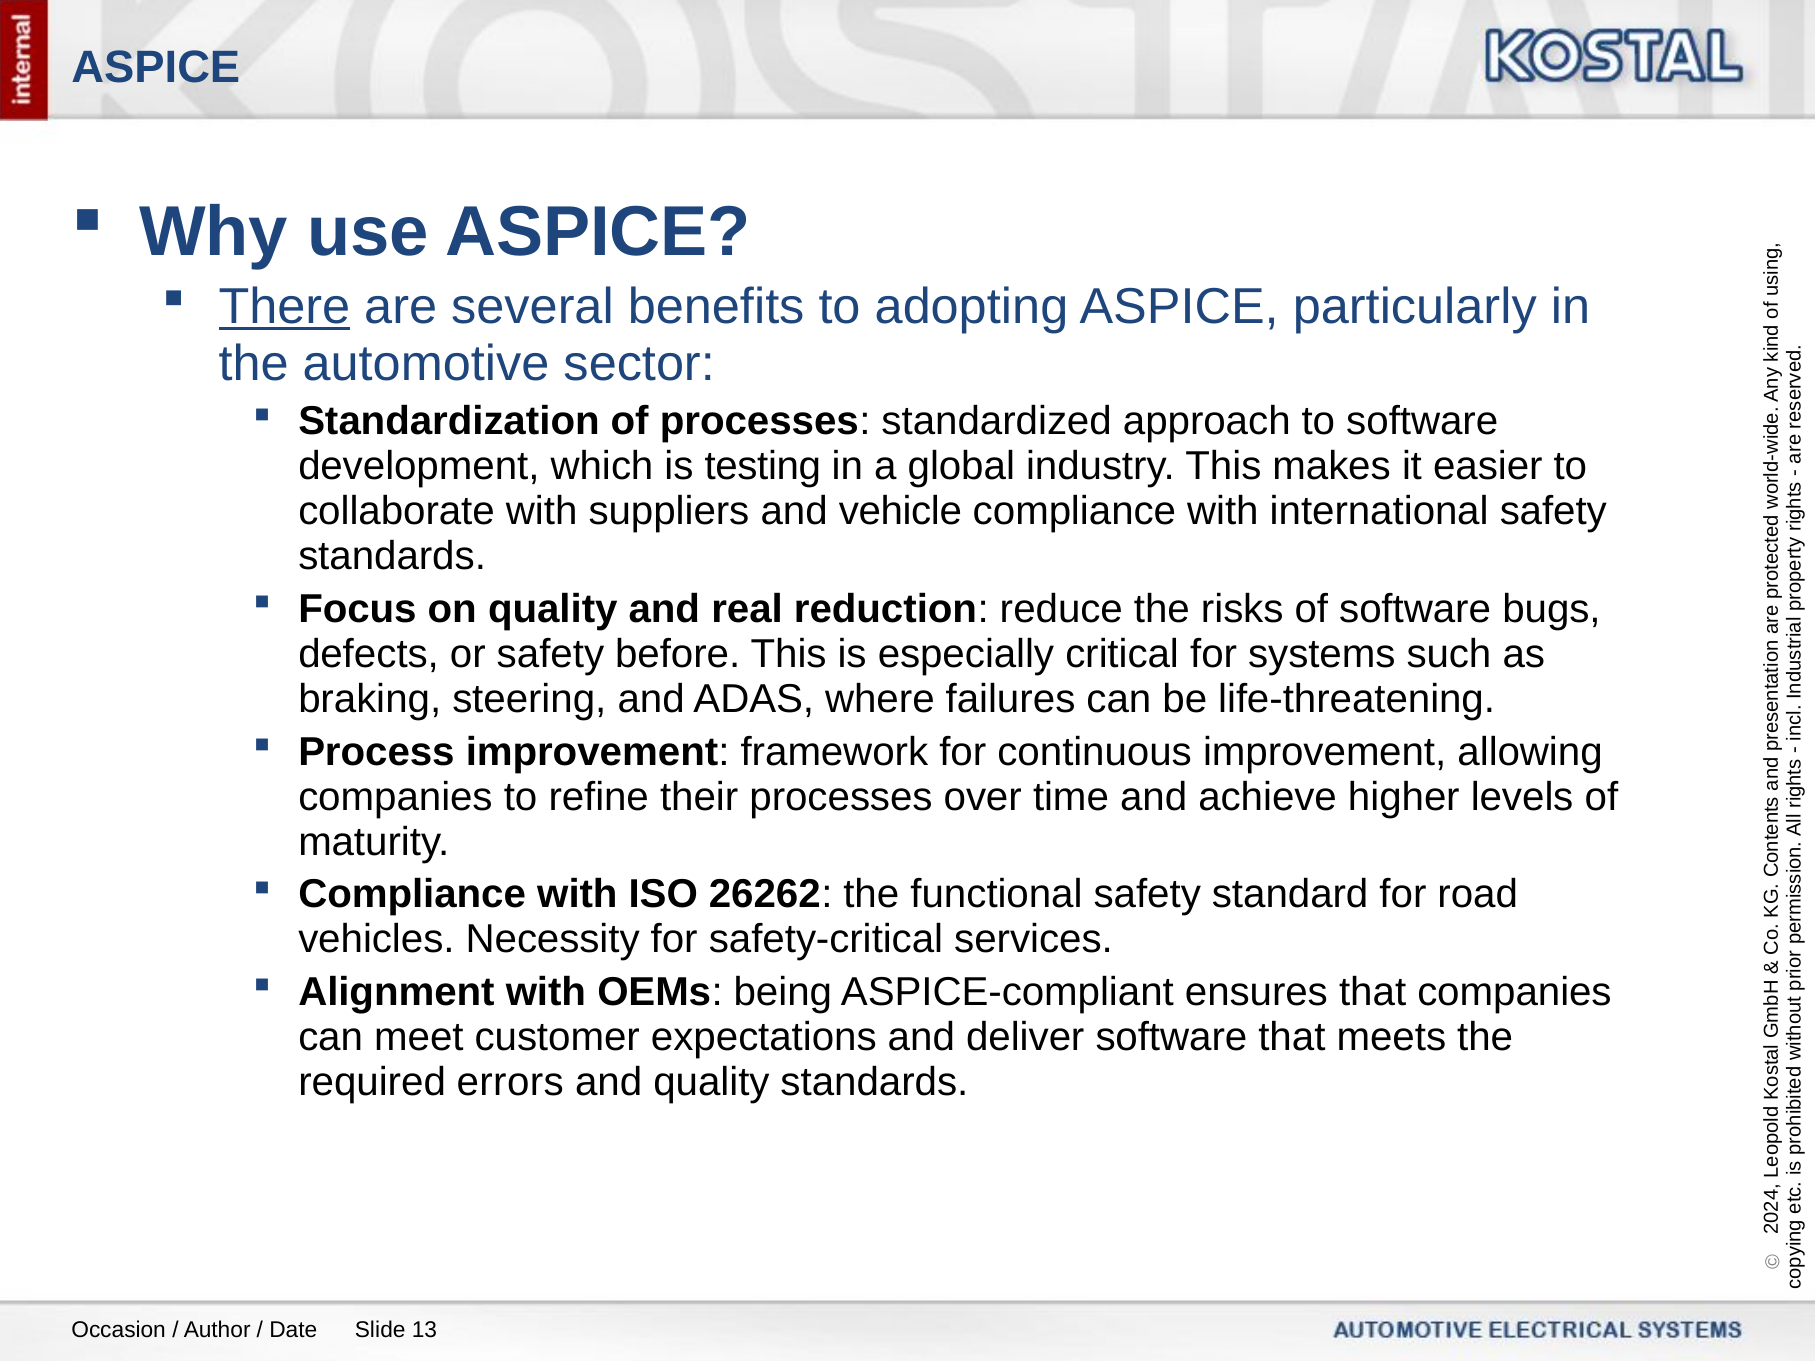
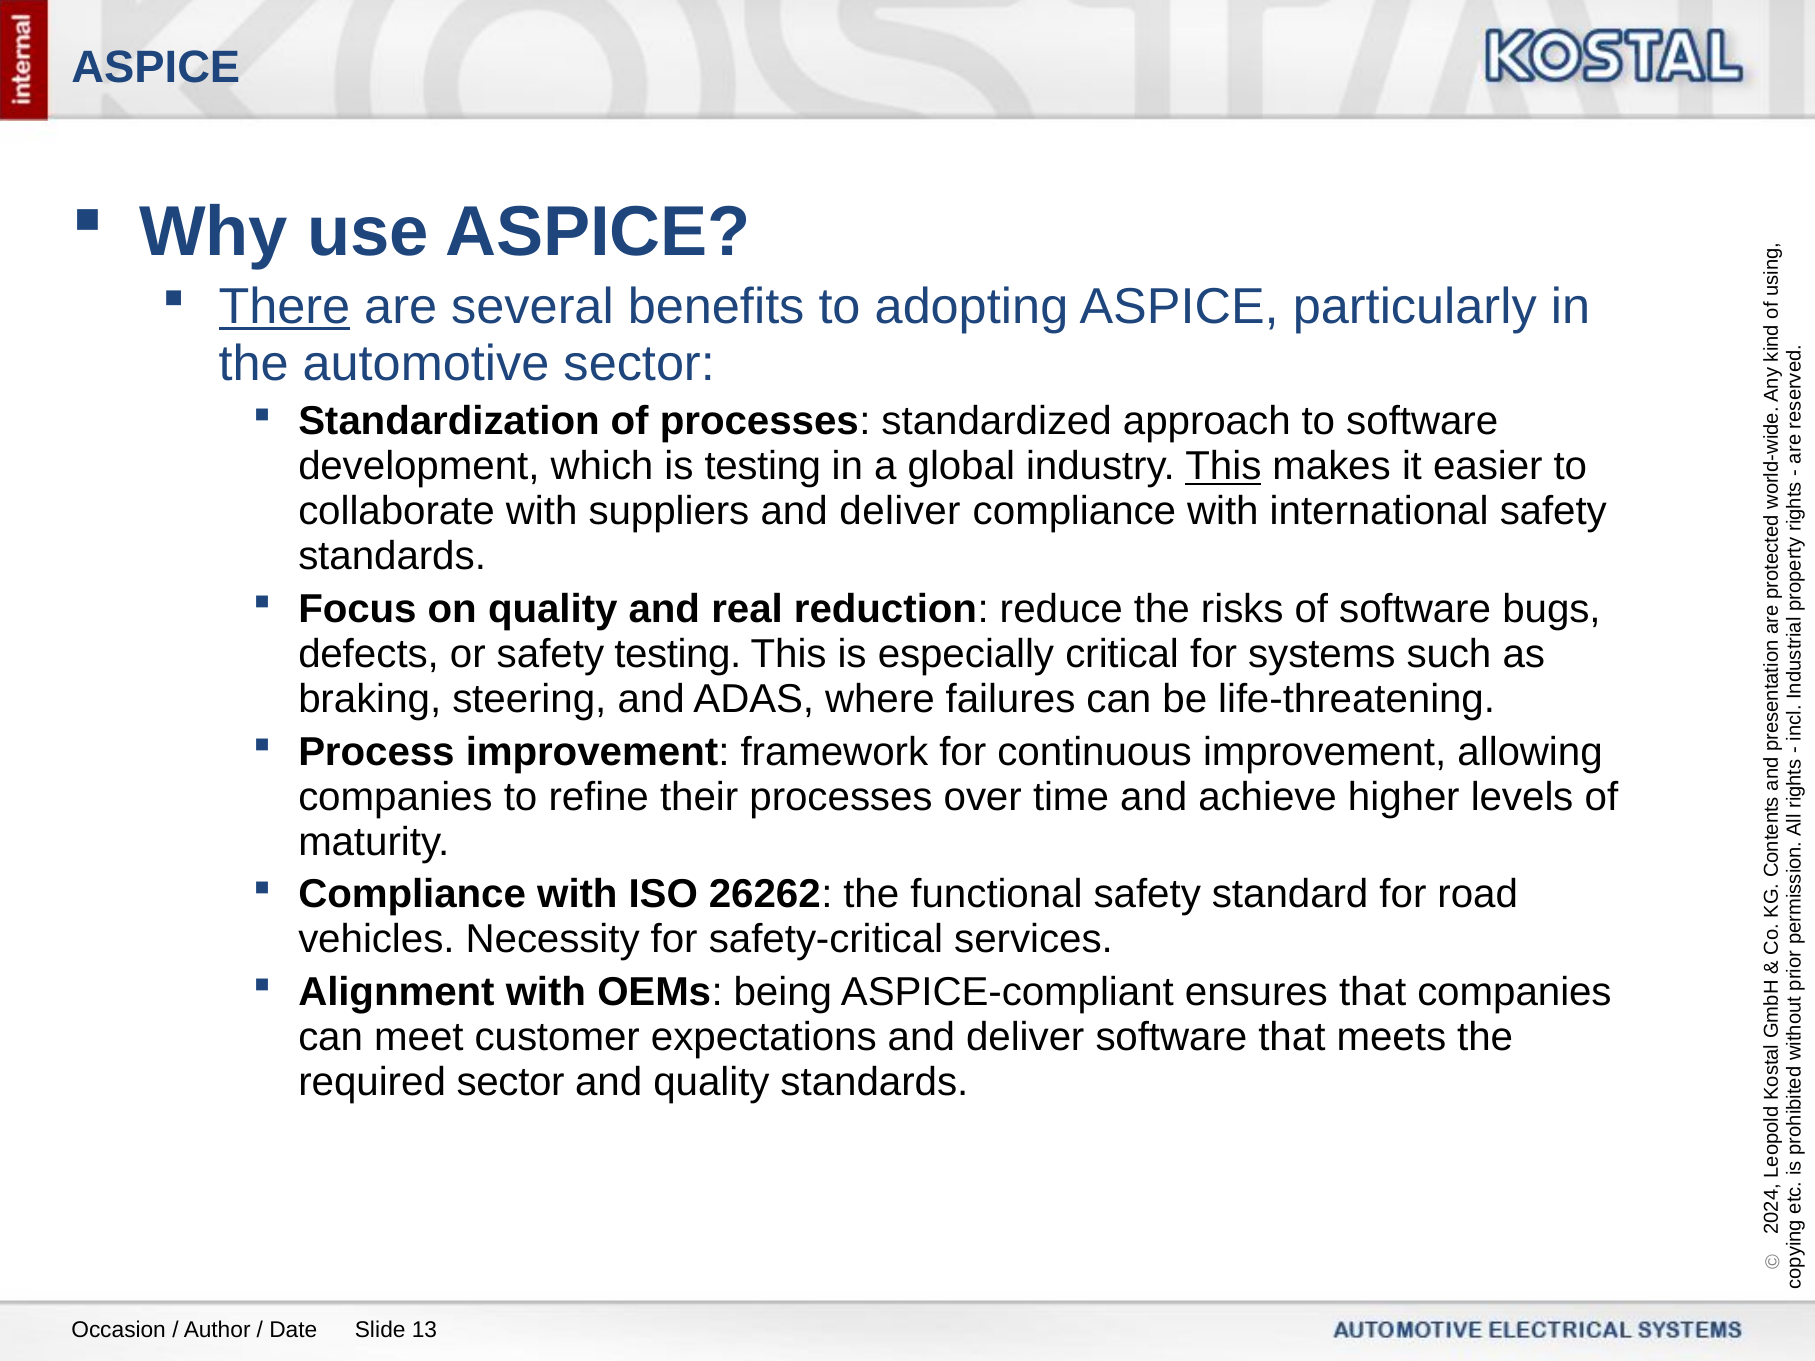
This underline: none -> present (1223, 467)
suppliers and vehicle: vehicle -> deliver (900, 512)
safety before: before -> testing (678, 654)
required errors: errors -> sector (511, 1082)
